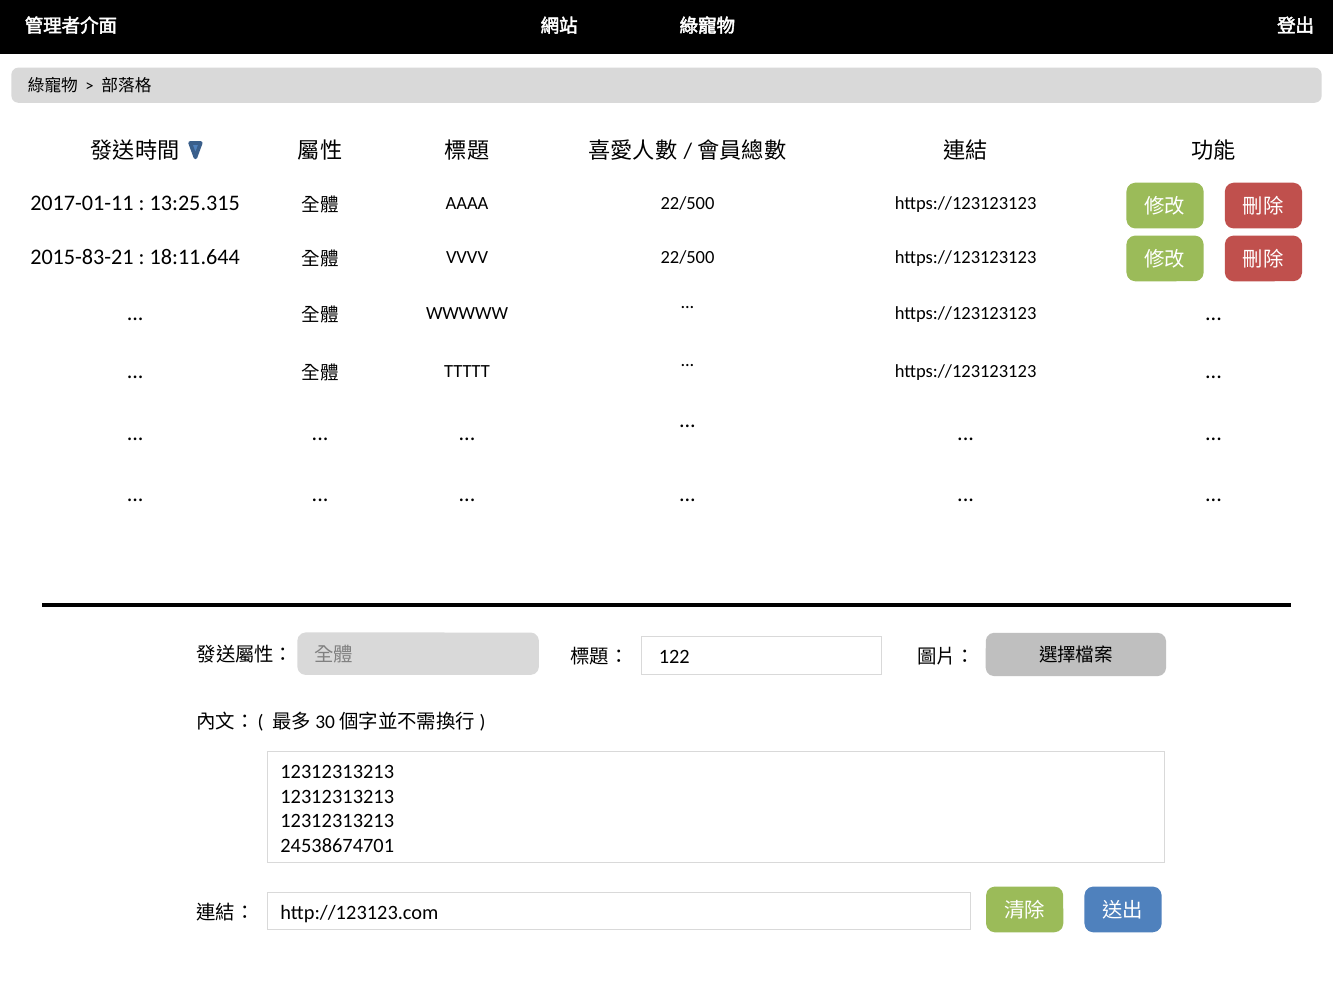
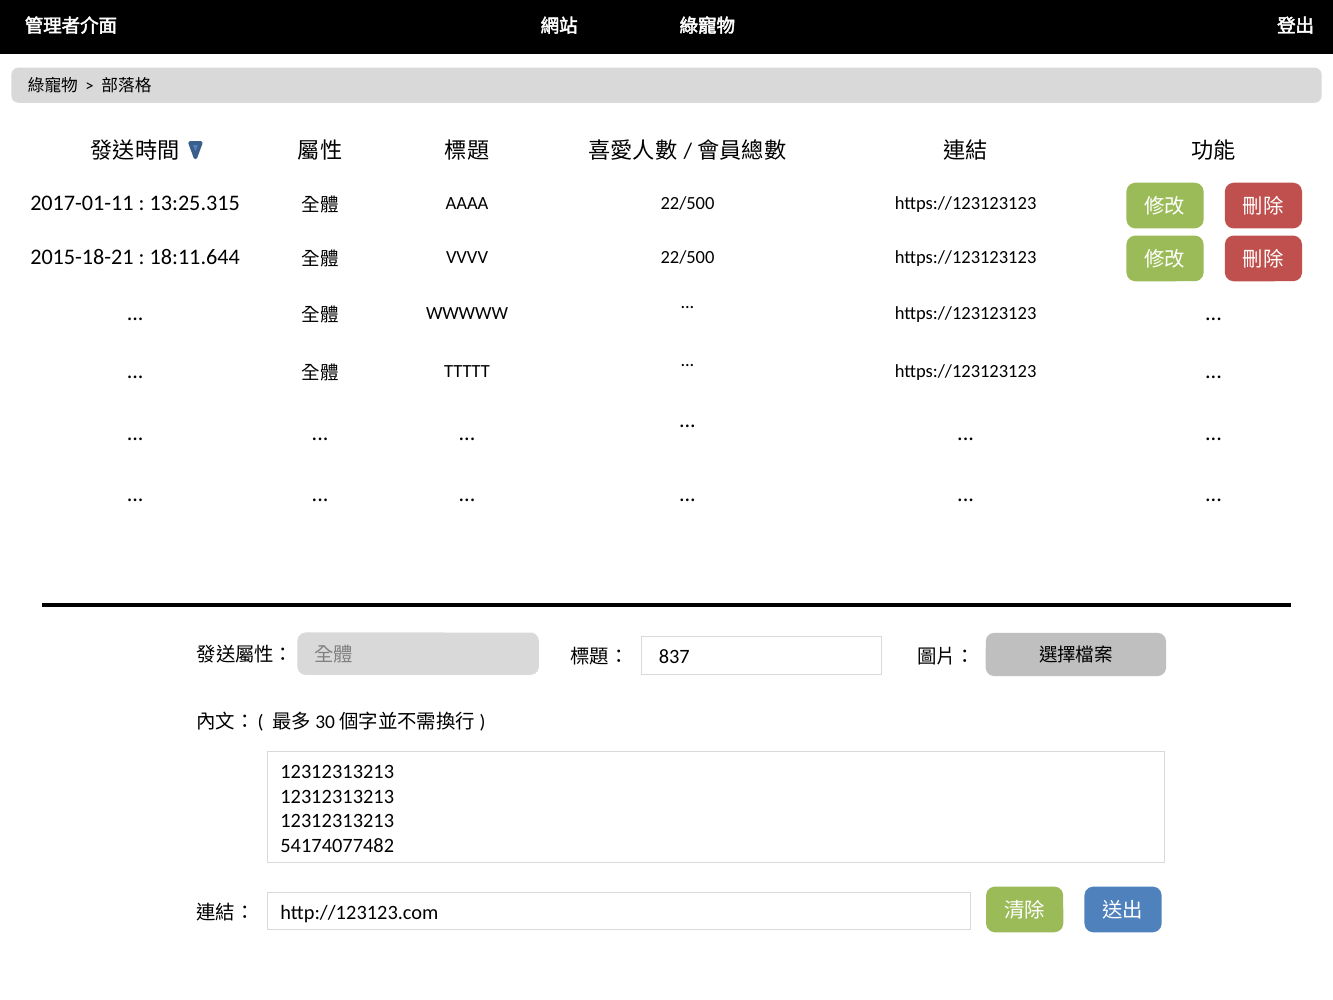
2015-83-21: 2015-83-21 -> 2015-18-21 (82, 257)
122: 122 -> 837 (674, 657)
24538674701: 24538674701 -> 54174077482 (337, 845)
